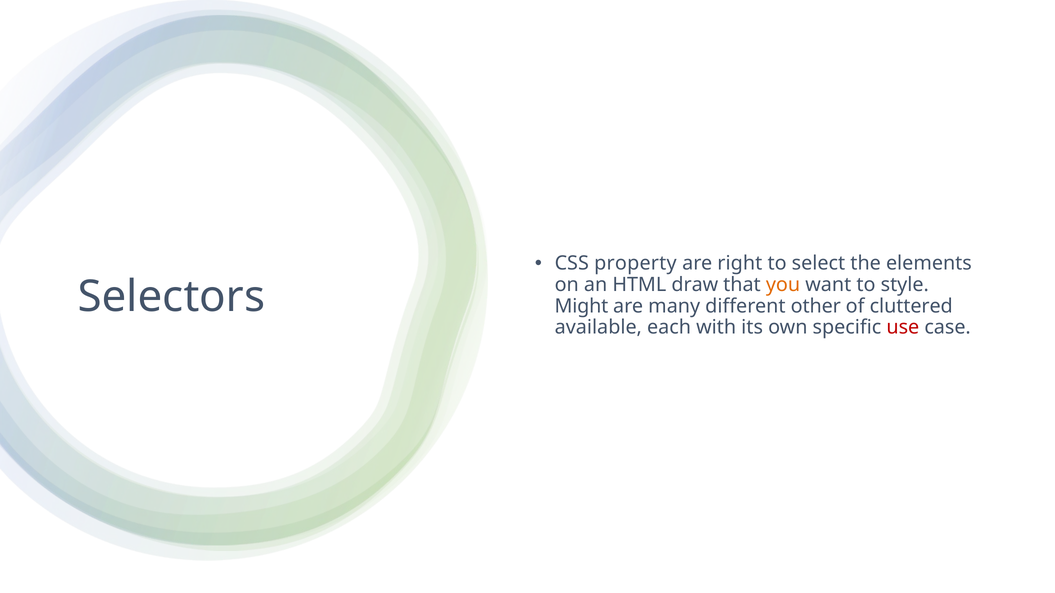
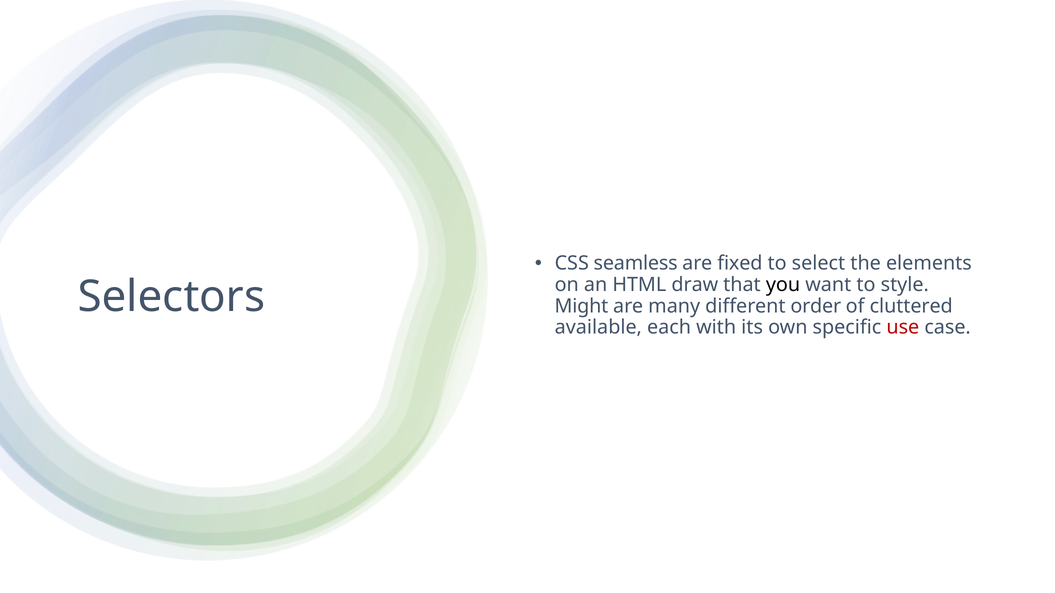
property: property -> seamless (636, 263)
right: right -> fixed (740, 263)
you colour: orange -> black (783, 285)
other: other -> order (816, 306)
